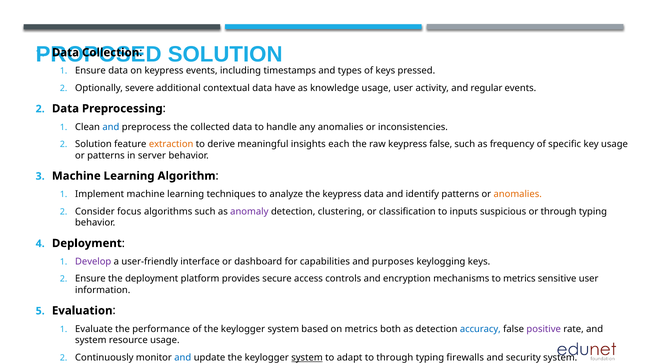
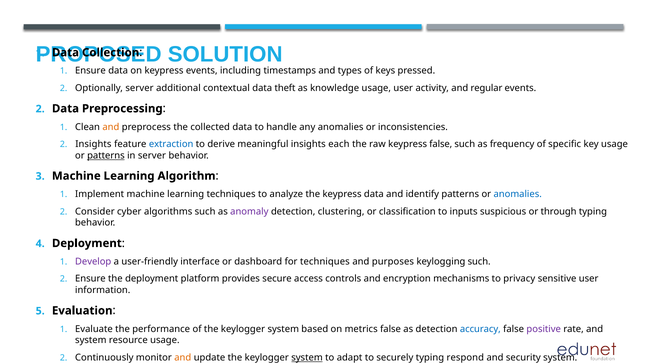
Optionally severe: severe -> server (139, 88)
have: have -> theft (285, 88)
and colour: blue -> orange (111, 127)
Solution: Solution -> Insights (93, 144)
extraction colour: orange -> blue (171, 144)
patterns underline: none -> present (106, 155)
anomalies colour: orange -> blue (518, 194)
focus: focus -> cyber (129, 211)
for capabilities: capabilities -> techniques (325, 262)
keylogging keys: keys -> such (479, 262)
to metrics: metrics -> privacy (519, 279)
metrics both: both -> false (391, 329)
and colour: blue -> orange (183, 357)
to through: through -> securely (395, 357)
firewalls: firewalls -> respond (465, 357)
